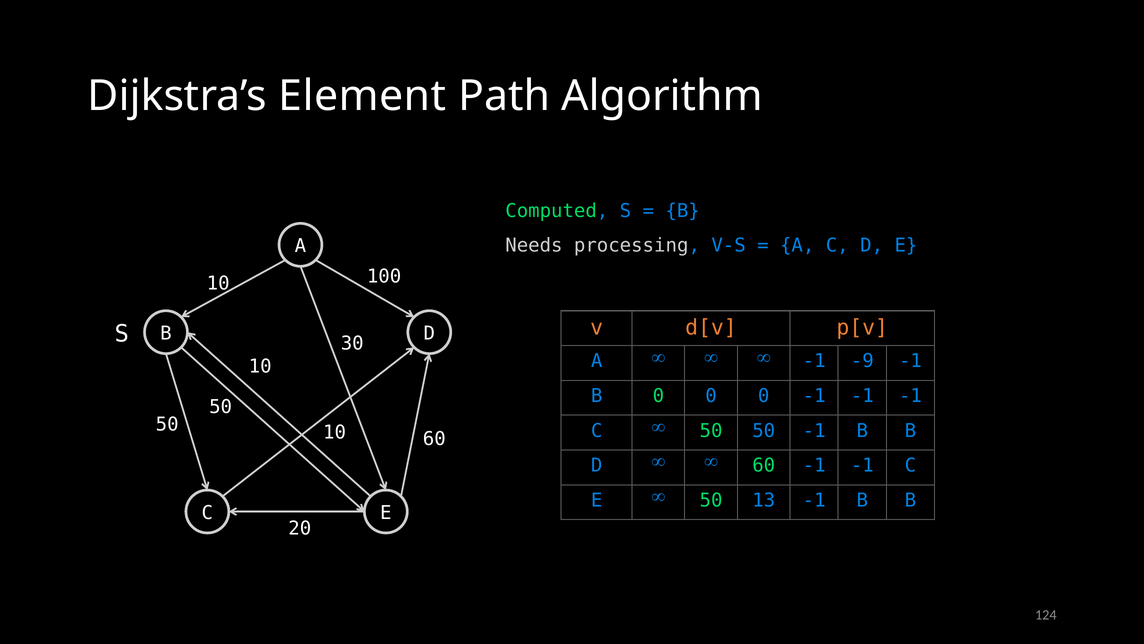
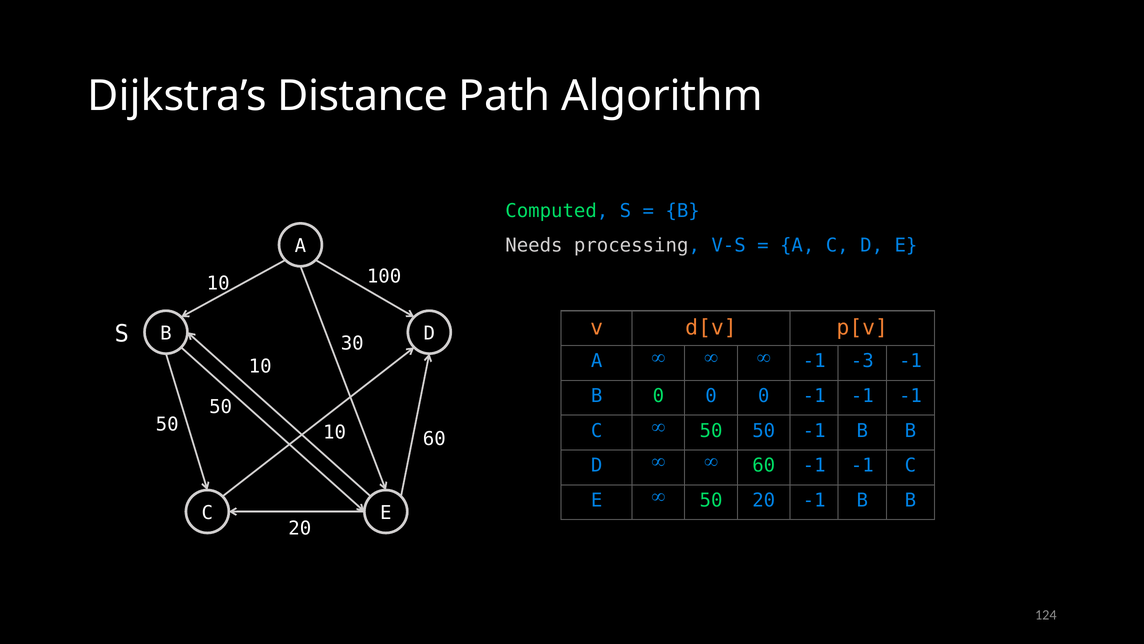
Element: Element -> Distance (363, 96)
-9: -9 -> -3 (862, 361)
13: 13 -> 20 (764, 500)
